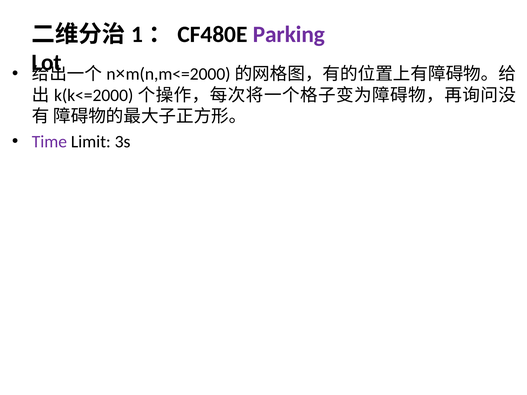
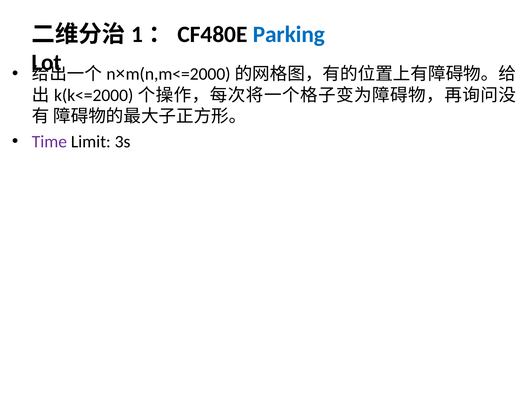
Parking colour: purple -> blue (289, 34)
